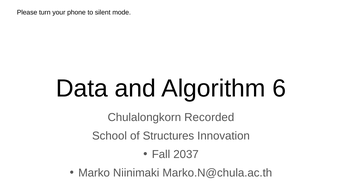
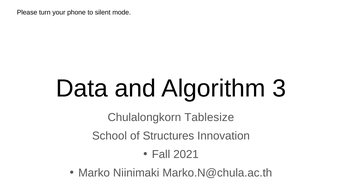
6: 6 -> 3 (279, 88)
Recorded: Recorded -> Tablesize (209, 117)
2037: 2037 -> 2021 (186, 154)
